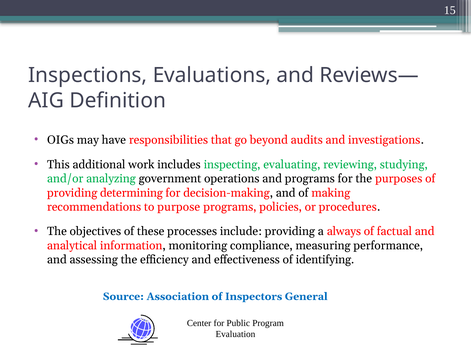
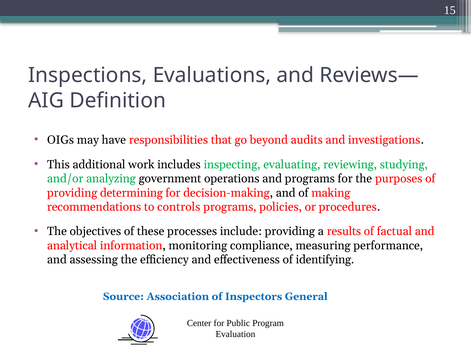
purpose: purpose -> controls (179, 207)
always: always -> results (344, 231)
